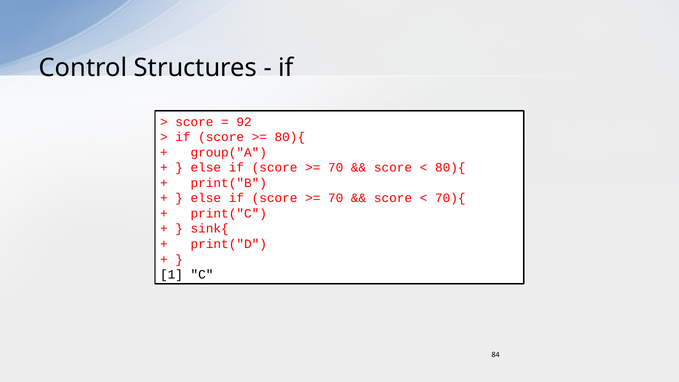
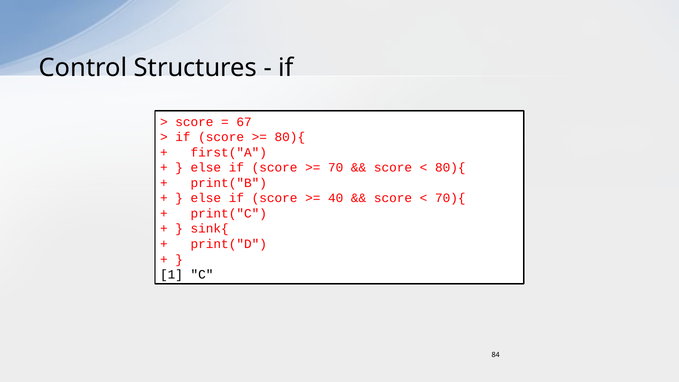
92: 92 -> 67 (244, 122)
group("A: group("A -> first("A (229, 152)
70: 70 -> 40 (336, 198)
